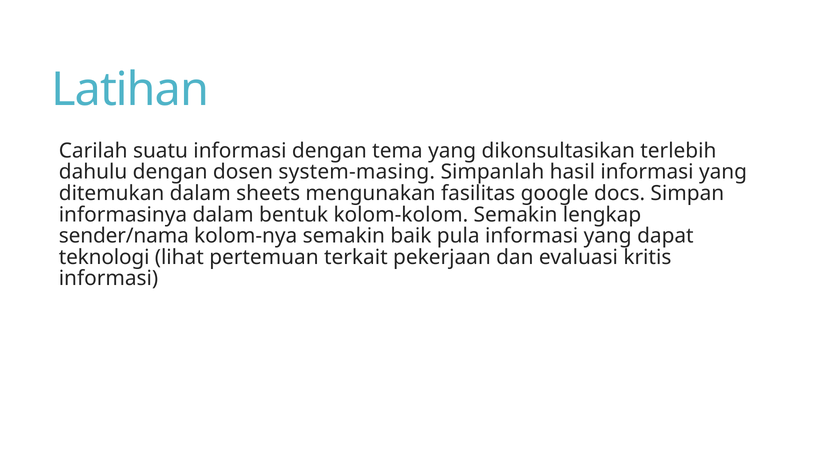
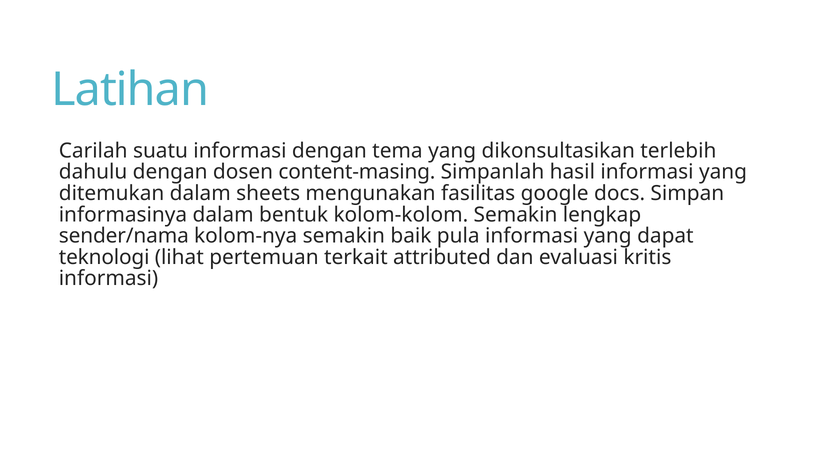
system-masing: system-masing -> content-masing (357, 172)
pekerjaan: pekerjaan -> attributed (442, 257)
